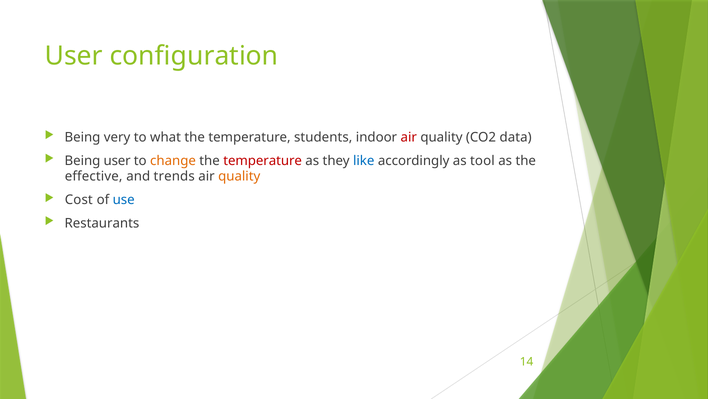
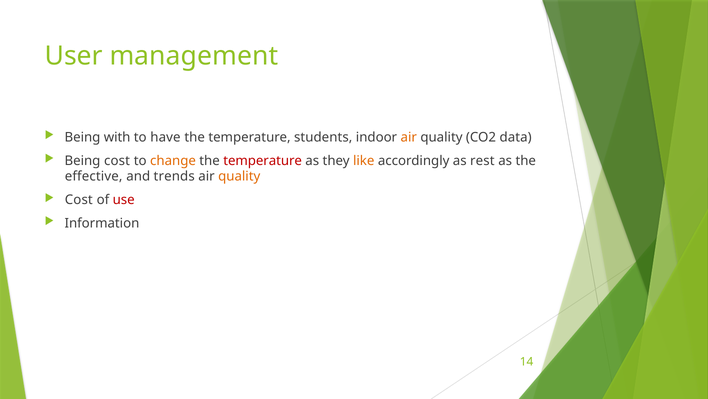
configuration: configuration -> management (194, 56)
very: very -> with (117, 137)
what: what -> have (165, 137)
air colour: red -> orange (409, 137)
Being user: user -> cost (117, 160)
like colour: blue -> orange (364, 160)
tool: tool -> rest (482, 160)
use colour: blue -> red (124, 200)
Restaurants: Restaurants -> Information (102, 223)
